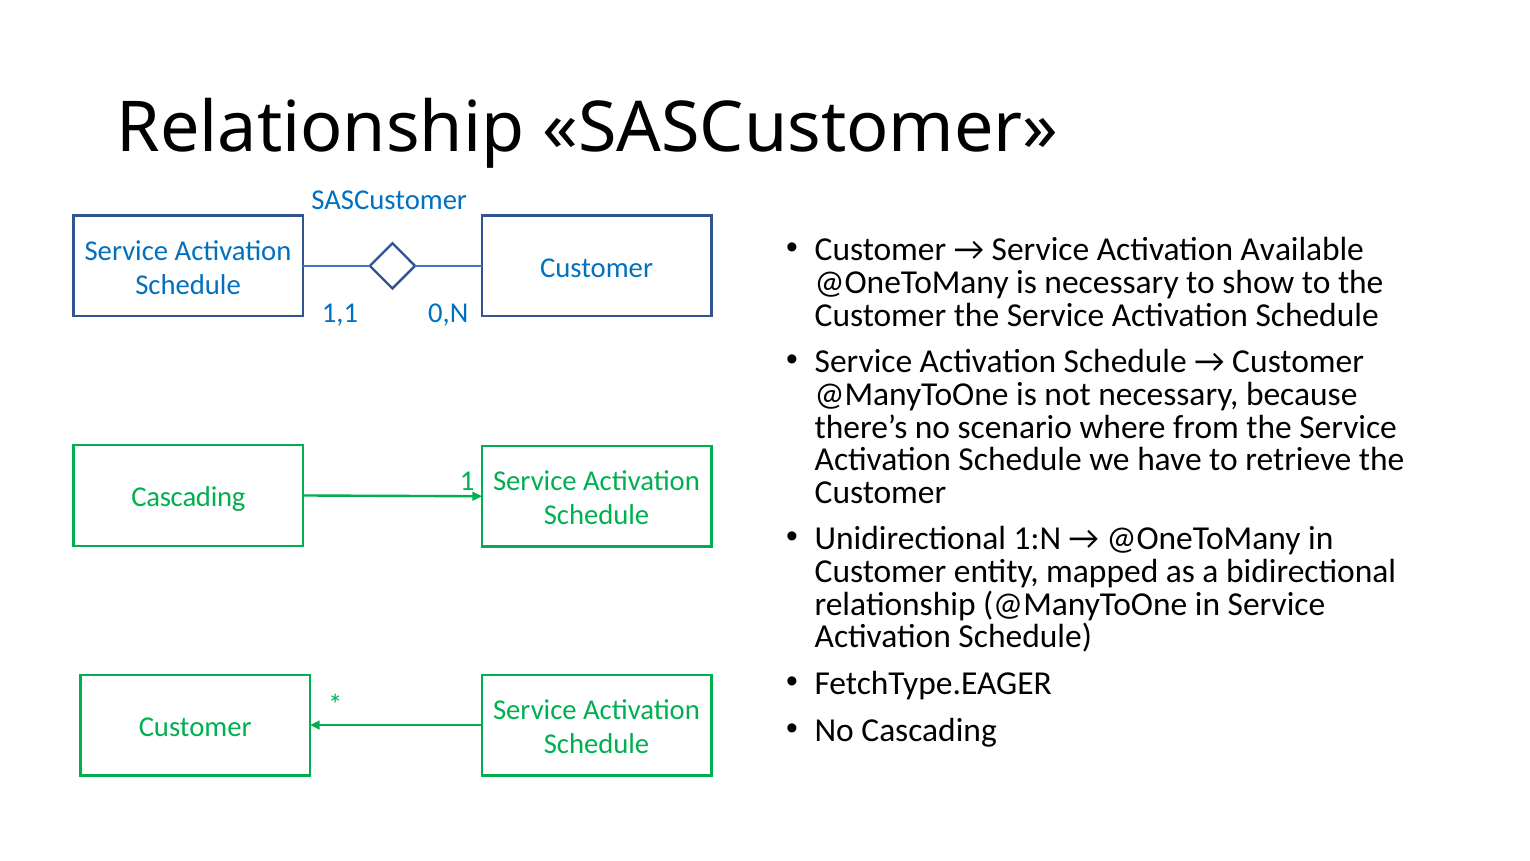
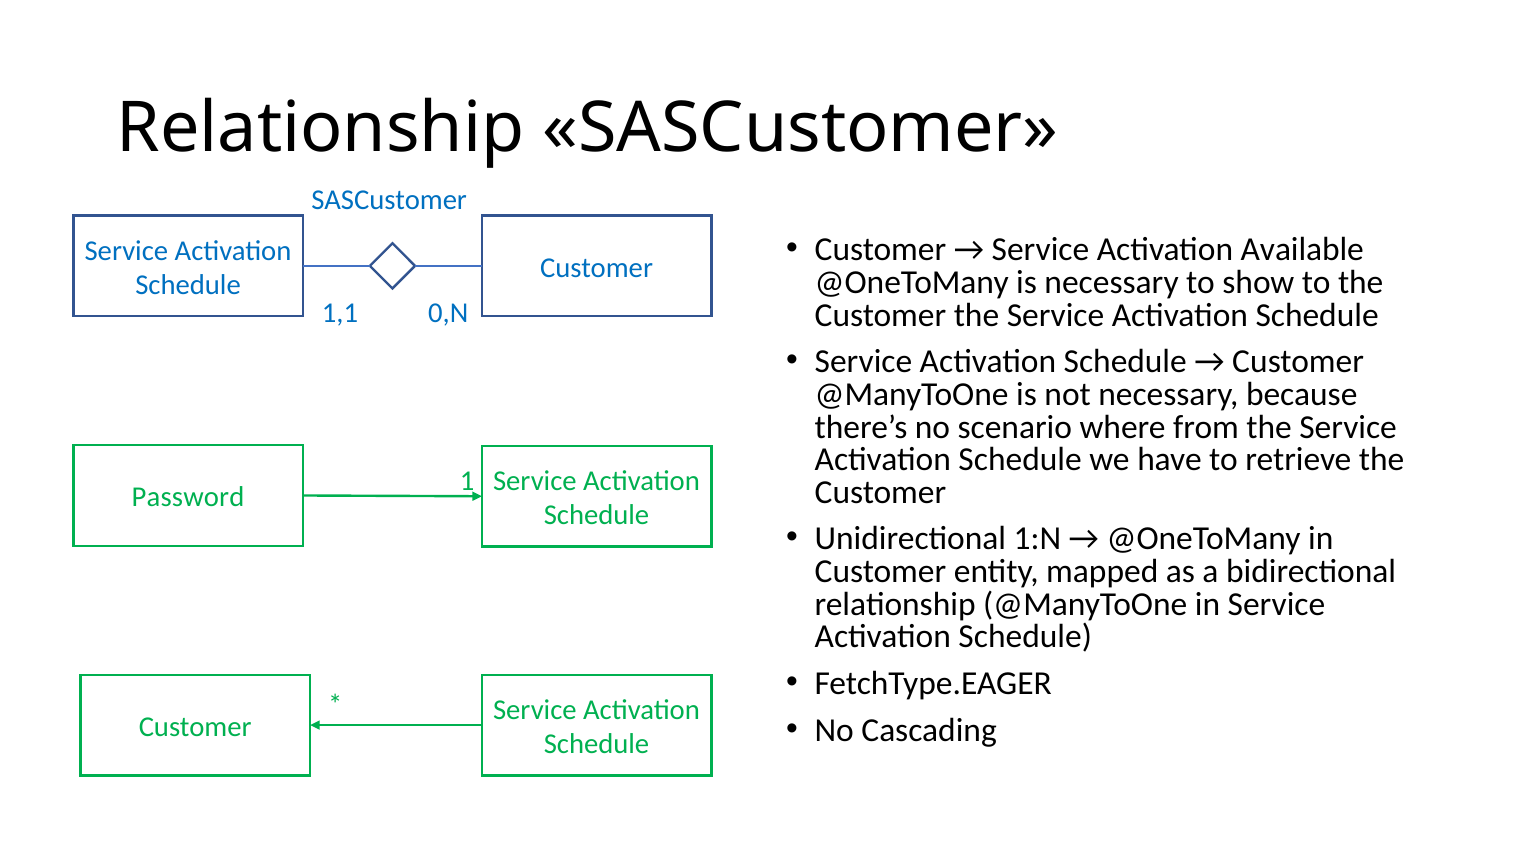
Cascading: Cascading -> Password (188, 497)
